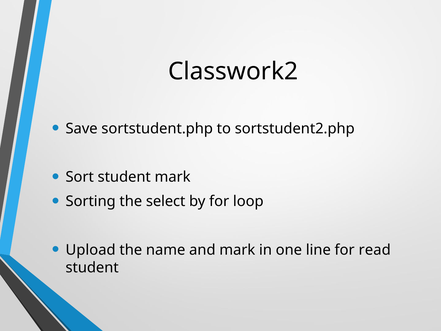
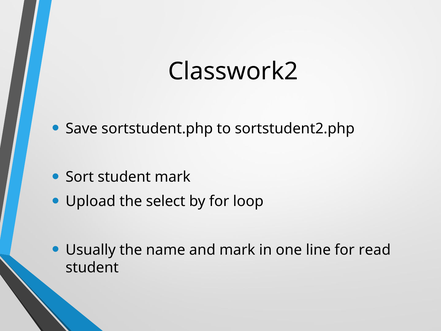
Sorting: Sorting -> Upload (91, 201)
Upload: Upload -> Usually (91, 250)
